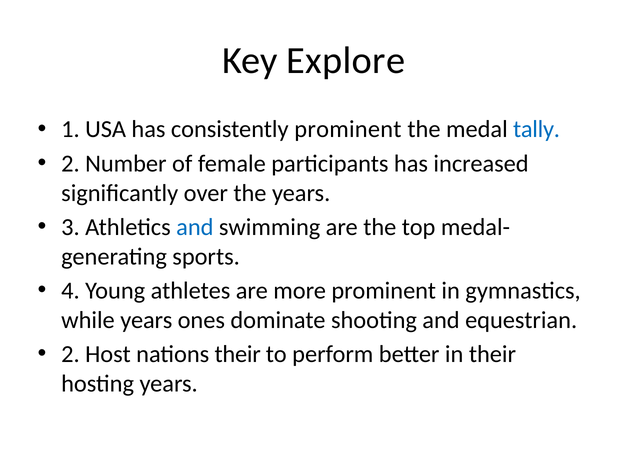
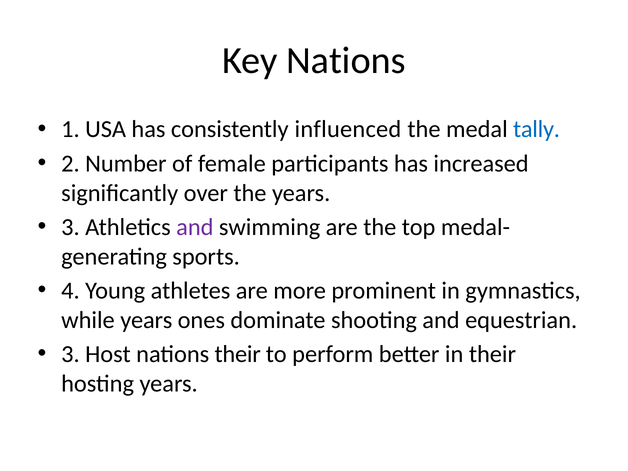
Key Explore: Explore -> Nations (346, 61)
consistently prominent: prominent -> influenced (348, 129)
and colour: blue -> purple (195, 227)
2: 2 -> 3 (71, 354)
